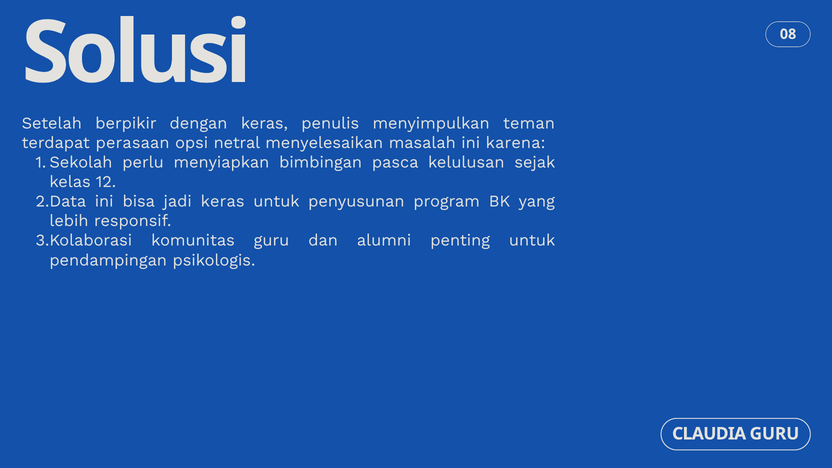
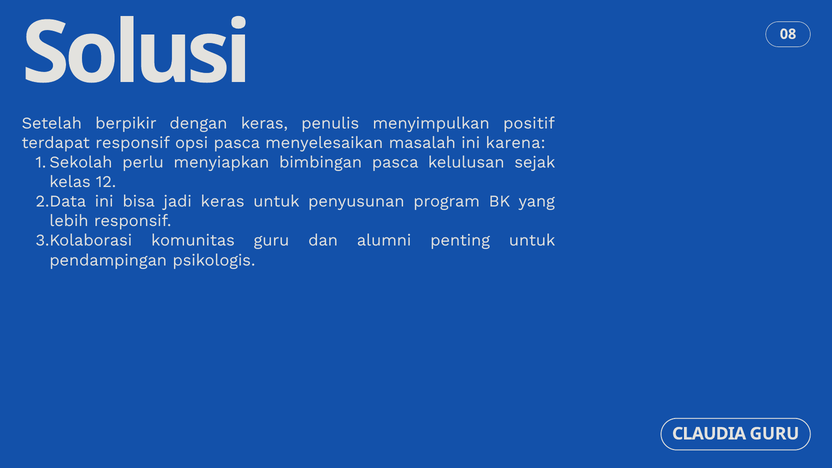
teman: teman -> positif (529, 123)
terdapat perasaan: perasaan -> responsif (133, 143)
opsi netral: netral -> pasca (237, 143)
